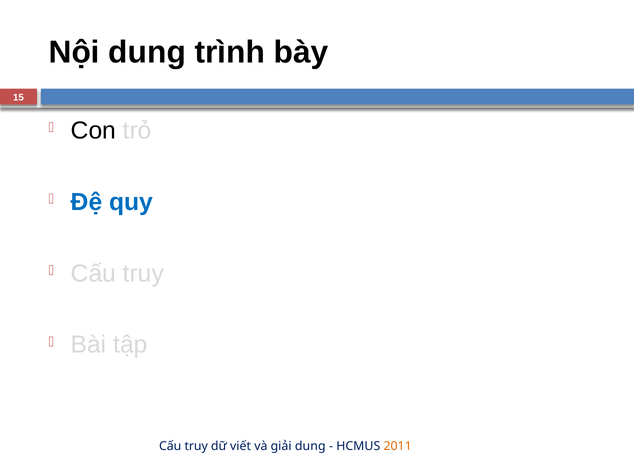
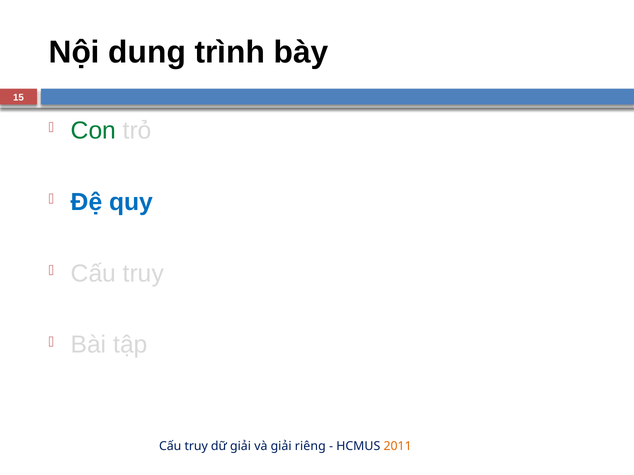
Con colour: black -> green (93, 131)
dữ viết: viết -> giải (241, 447)
giải dung: dung -> riêng (310, 447)
